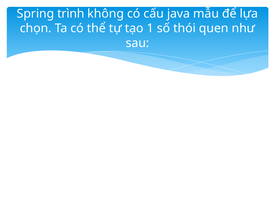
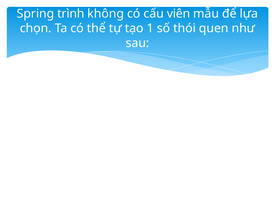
java: java -> viên (179, 14)
